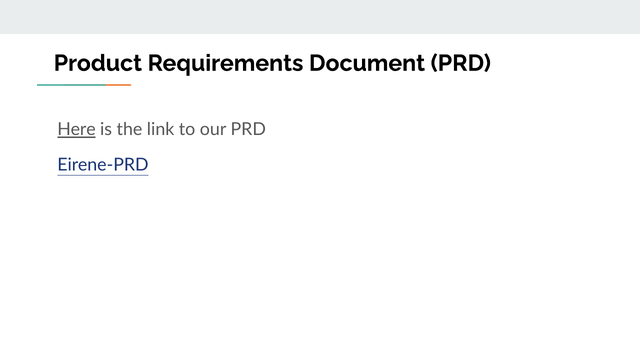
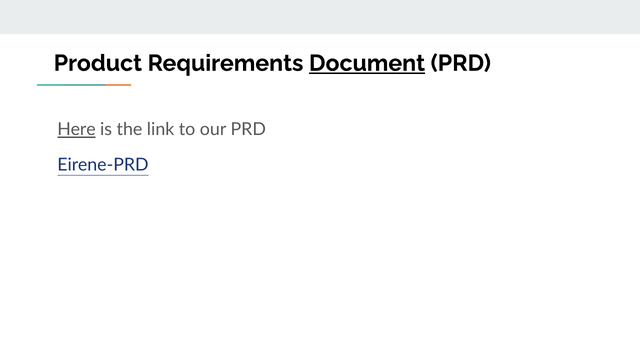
Document underline: none -> present (367, 63)
